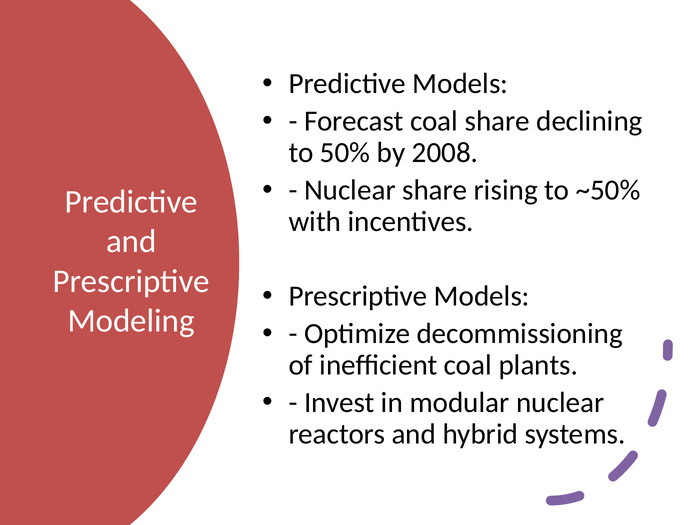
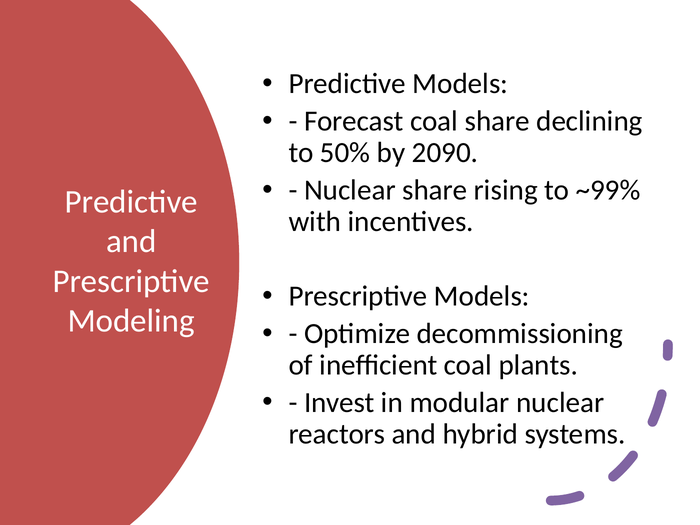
2008: 2008 -> 2090 (445, 153)
~50%: ~50% -> ~99% (608, 190)
